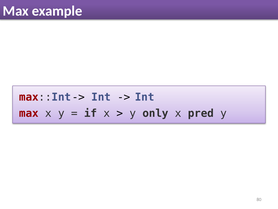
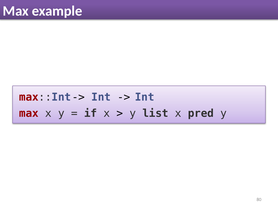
only: only -> list (155, 113)
